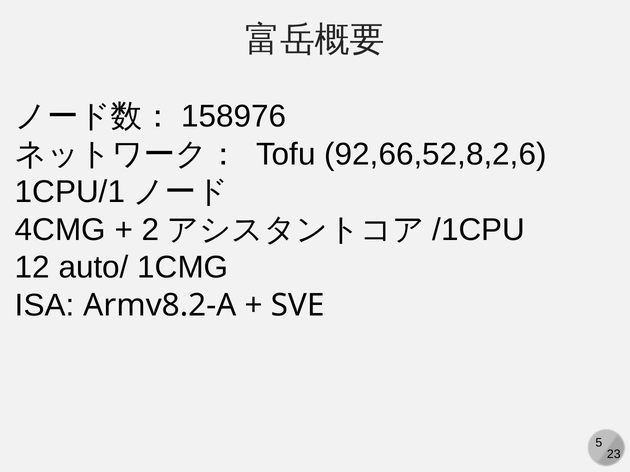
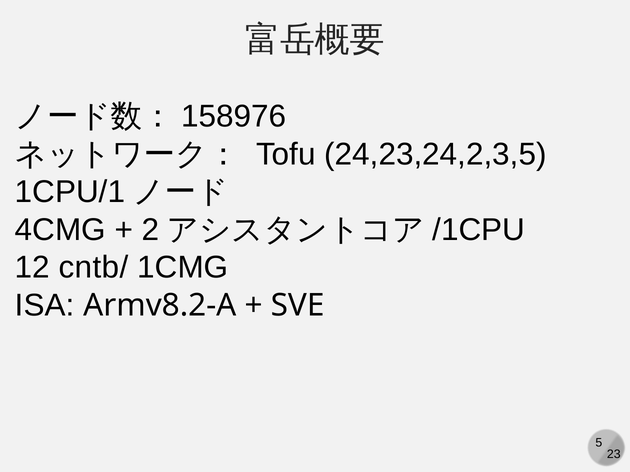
92,66,52,8,2,6: 92,66,52,8,2,6 -> 24,23,24,2,3,5 (435, 154)
auto/: auto/ -> cntb/ (94, 268)
